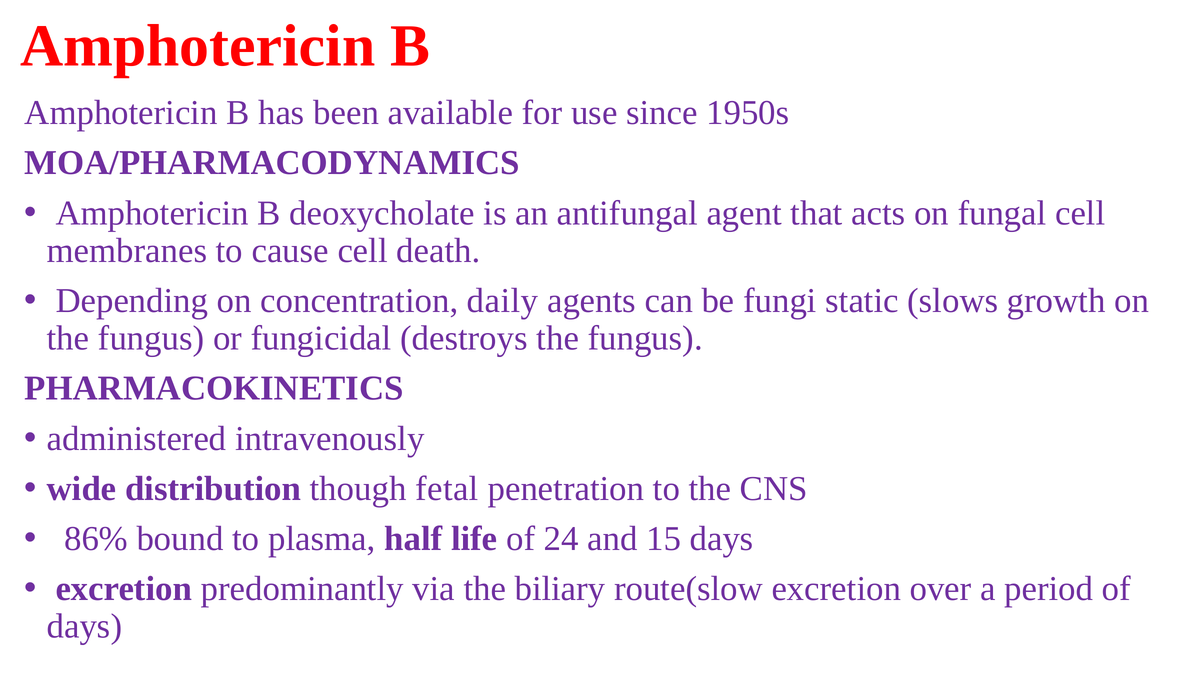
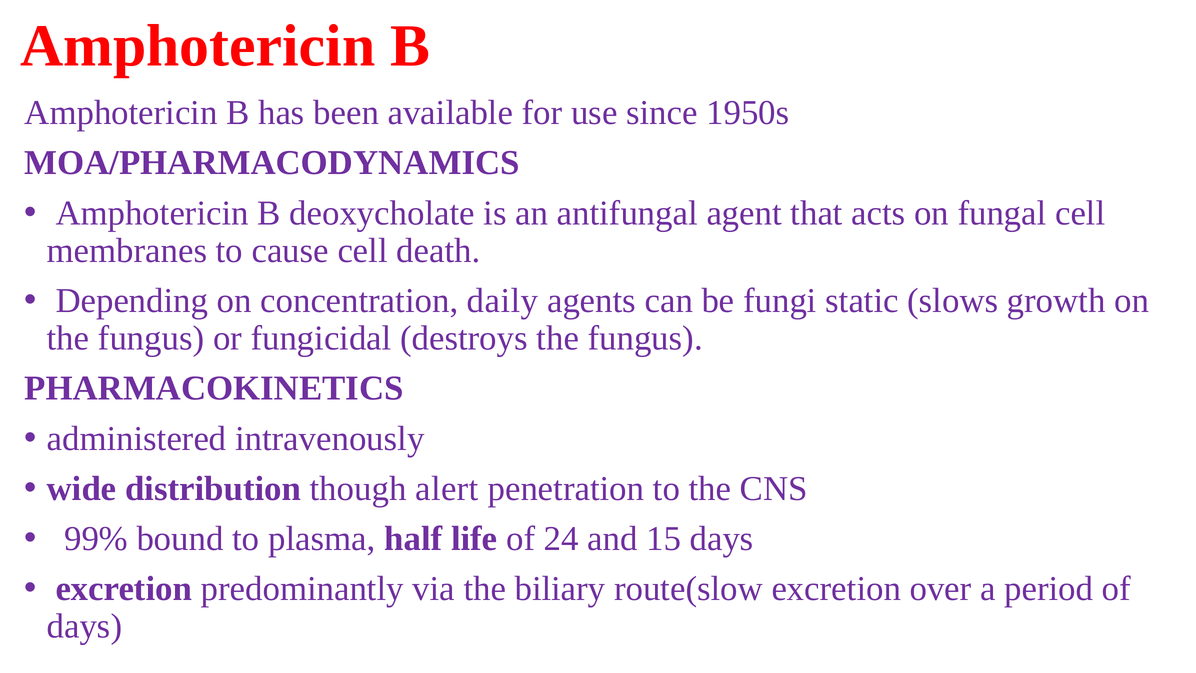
fetal: fetal -> alert (447, 488)
86%: 86% -> 99% (96, 539)
